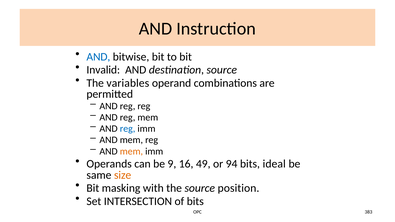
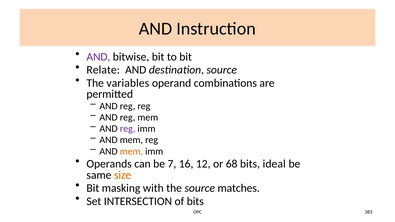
AND colour: blue -> purple (98, 57)
Invalid: Invalid -> Relate (103, 70)
reg colour: blue -> purple (128, 129)
9: 9 -> 7 (172, 164)
49: 49 -> 12 (203, 164)
94: 94 -> 68 (232, 164)
position: position -> matches (239, 188)
